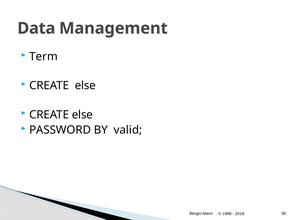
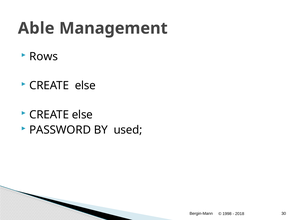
Data: Data -> Able (36, 28)
Term: Term -> Rows (44, 57)
valid: valid -> used (128, 130)
